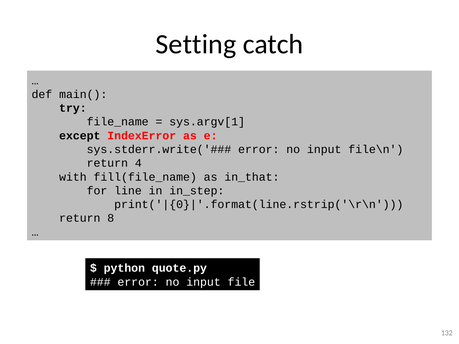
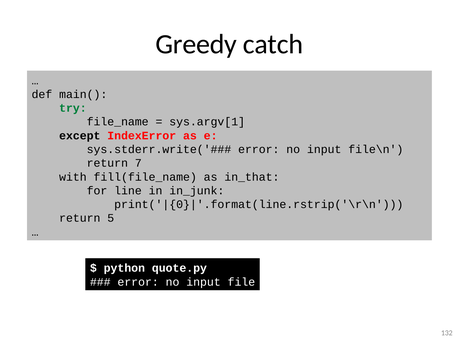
Setting: Setting -> Greedy (196, 44)
try colour: black -> green (73, 108)
4: 4 -> 7 (138, 163)
in_step: in_step -> in_junk (197, 191)
8: 8 -> 5 (111, 218)
